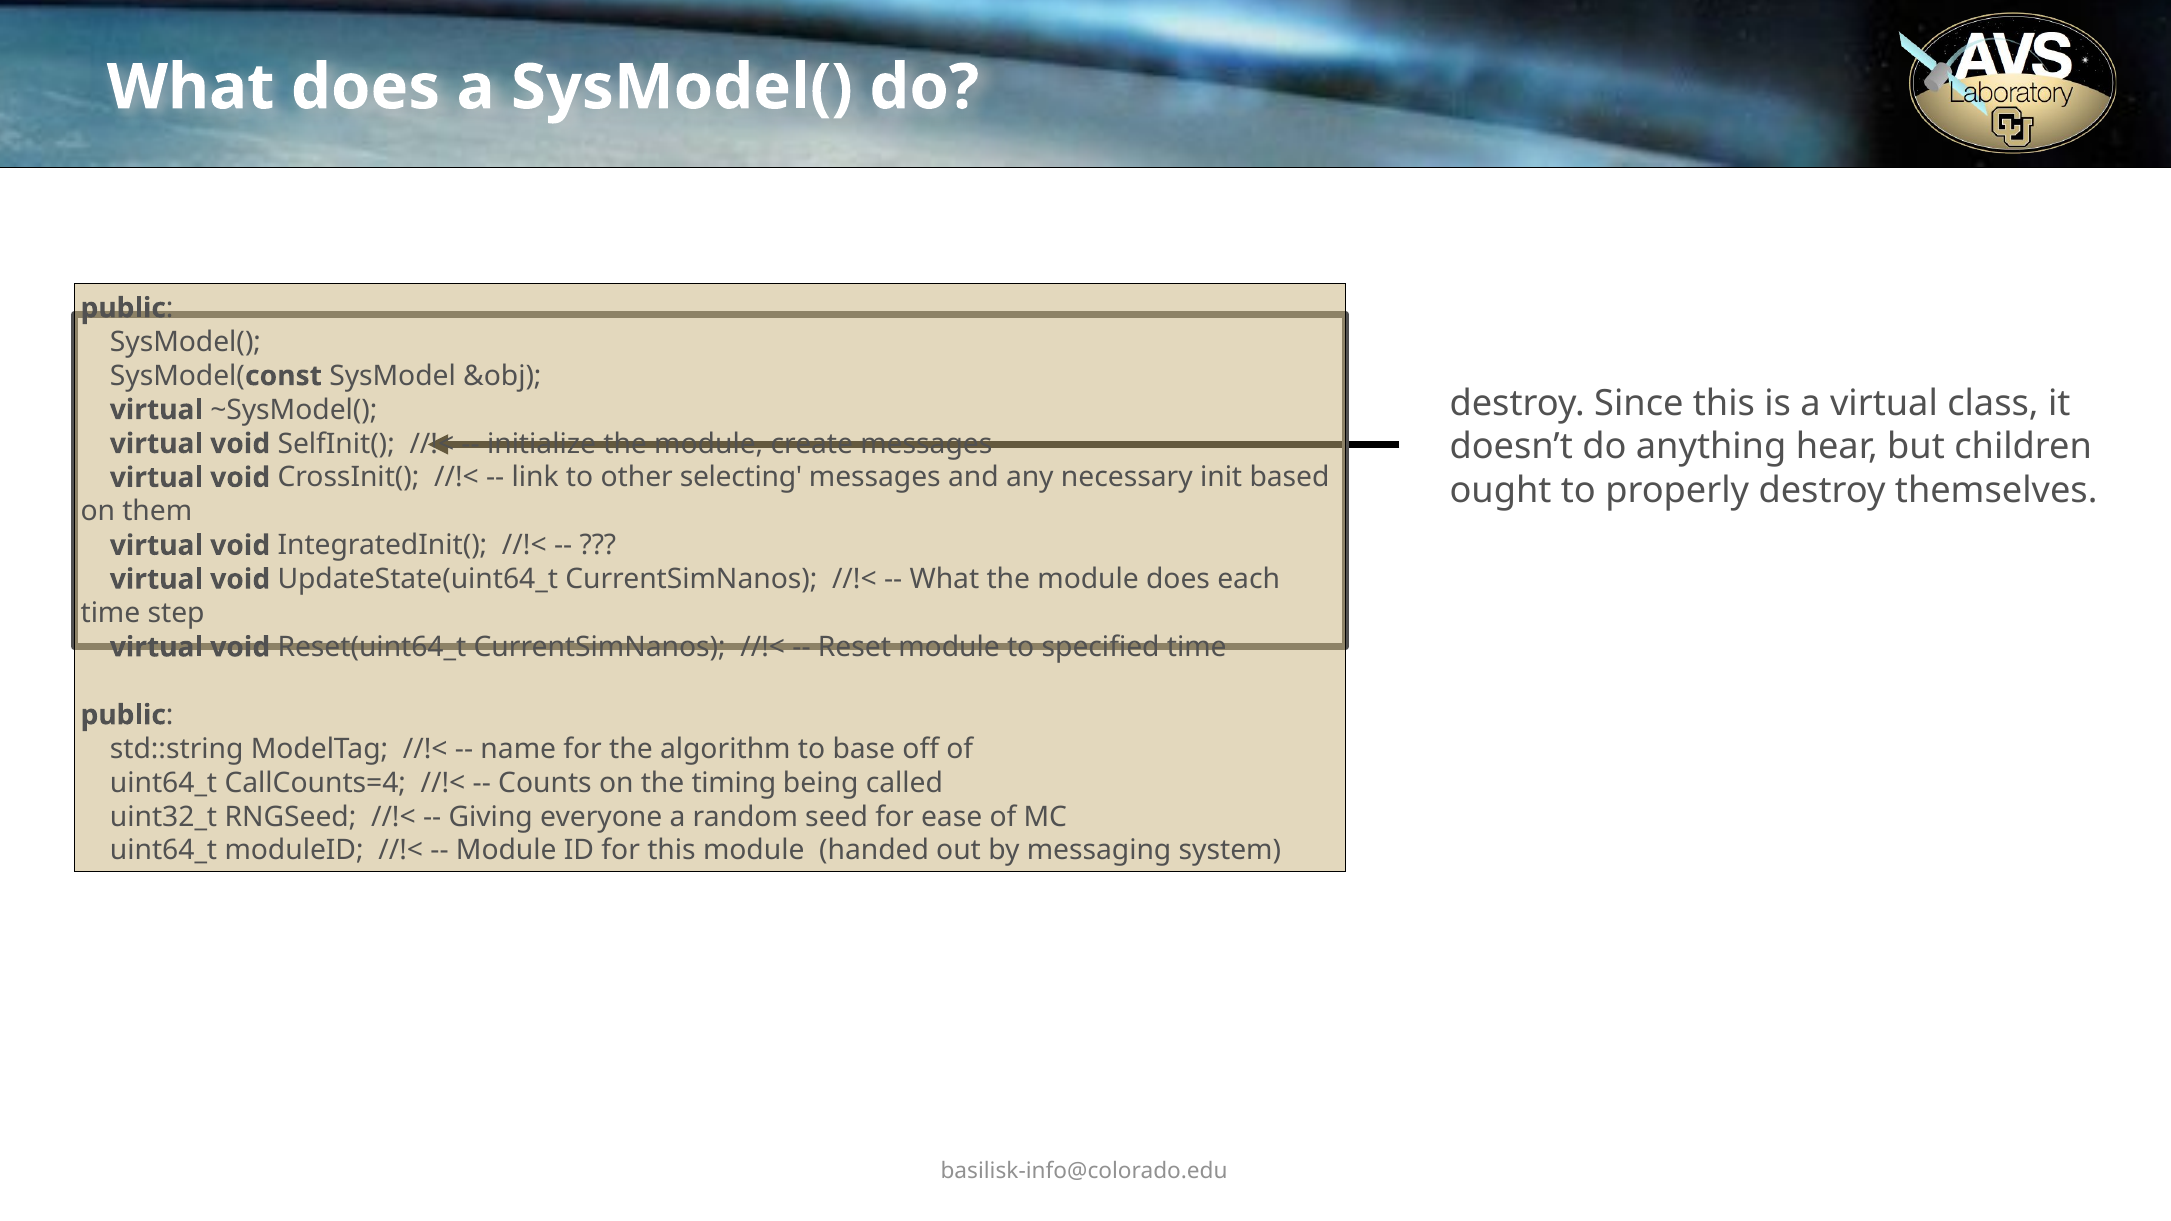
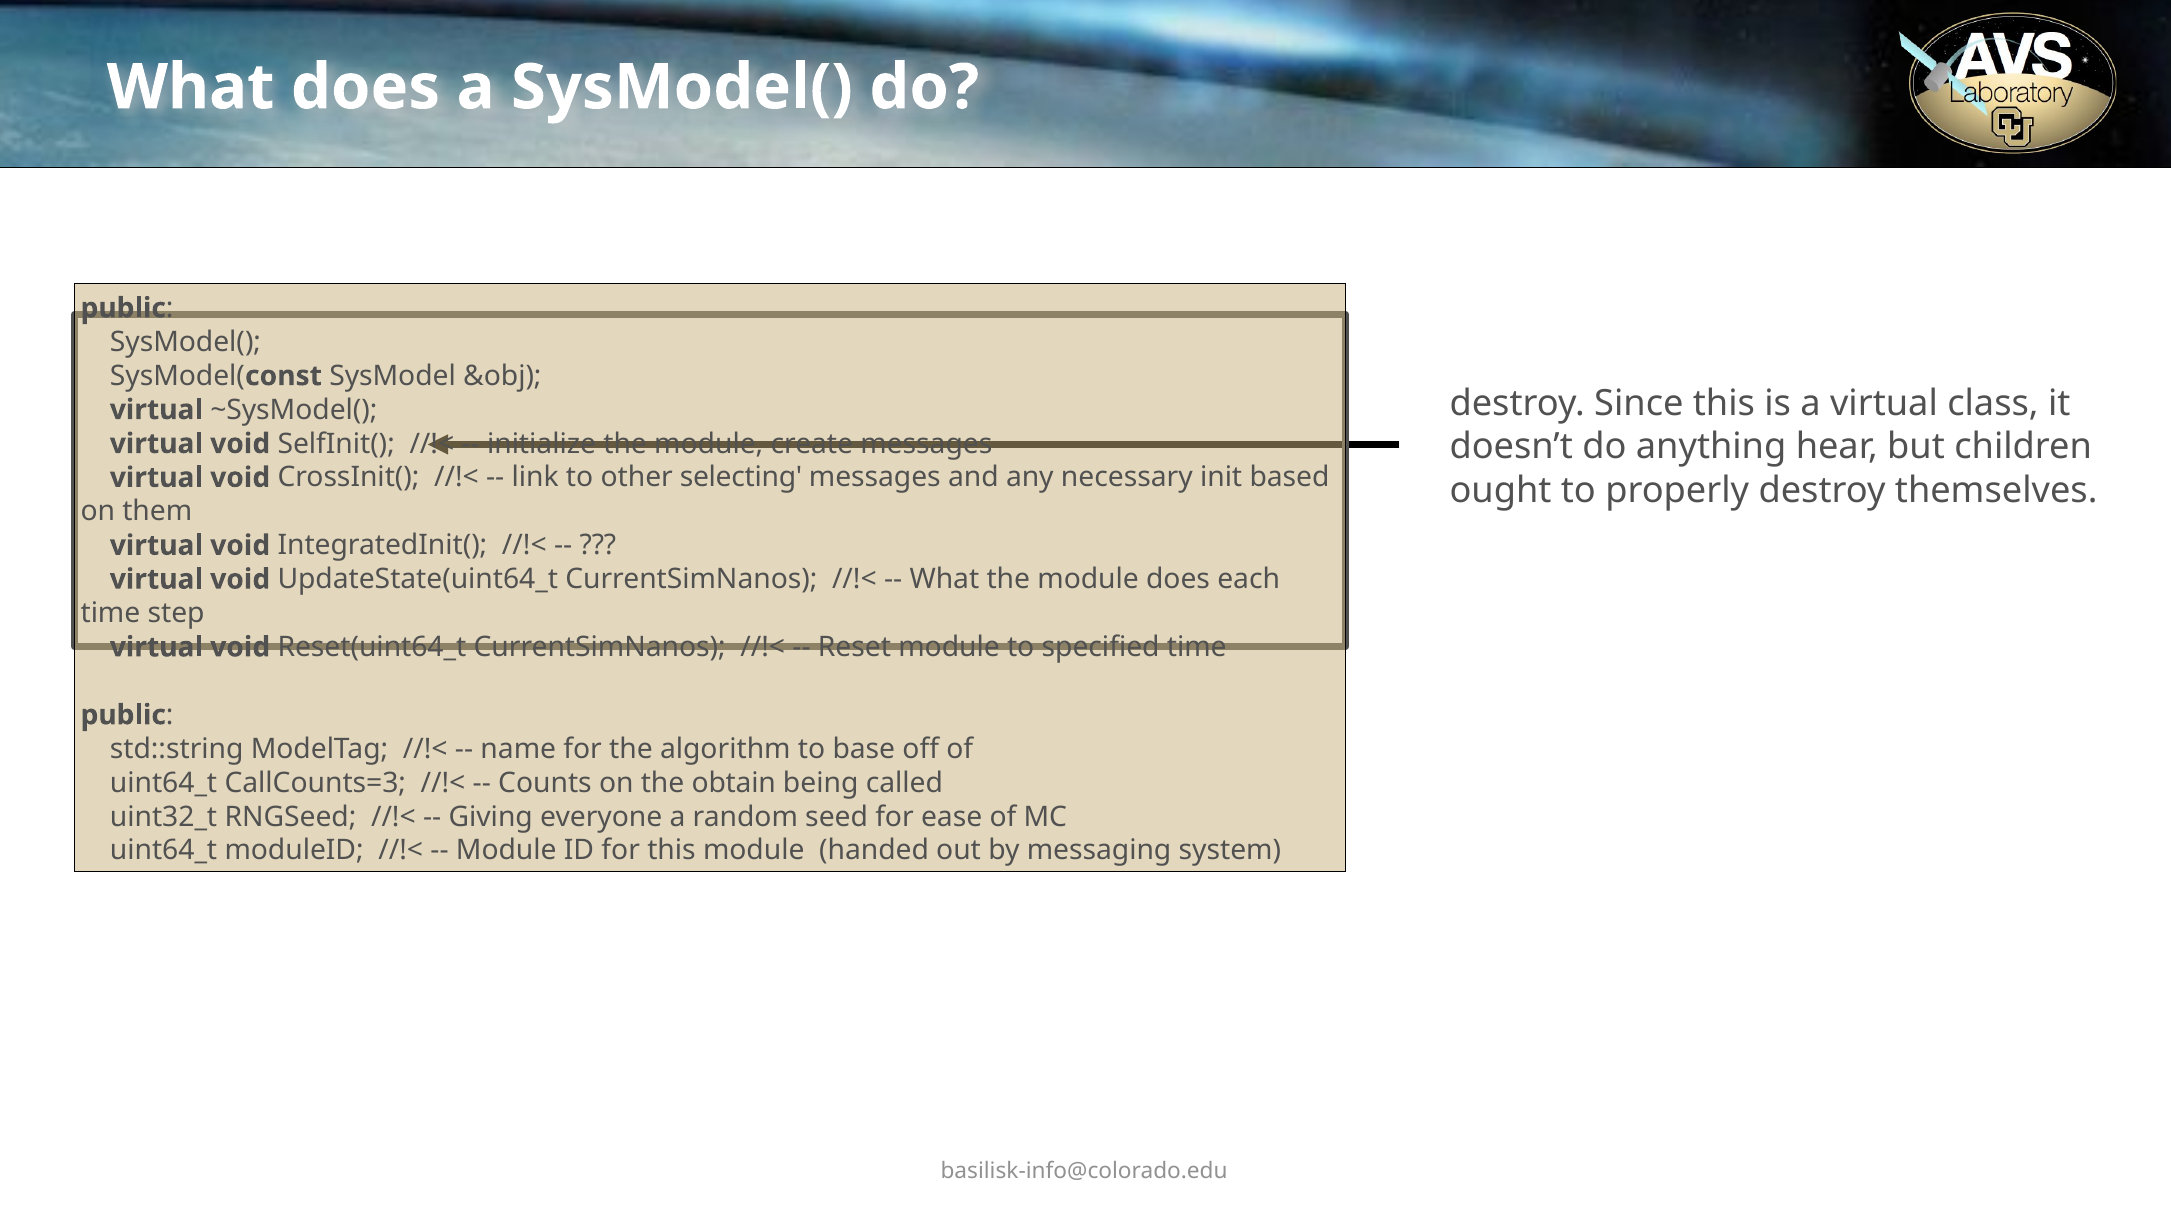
CallCounts=4: CallCounts=4 -> CallCounts=3 (315, 783)
timing: timing -> obtain (734, 783)
